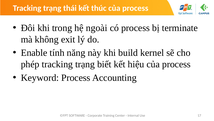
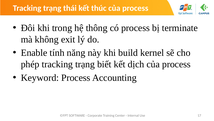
ngoài: ngoài -> thông (97, 28)
hiệu: hiệu -> dịch (136, 64)
